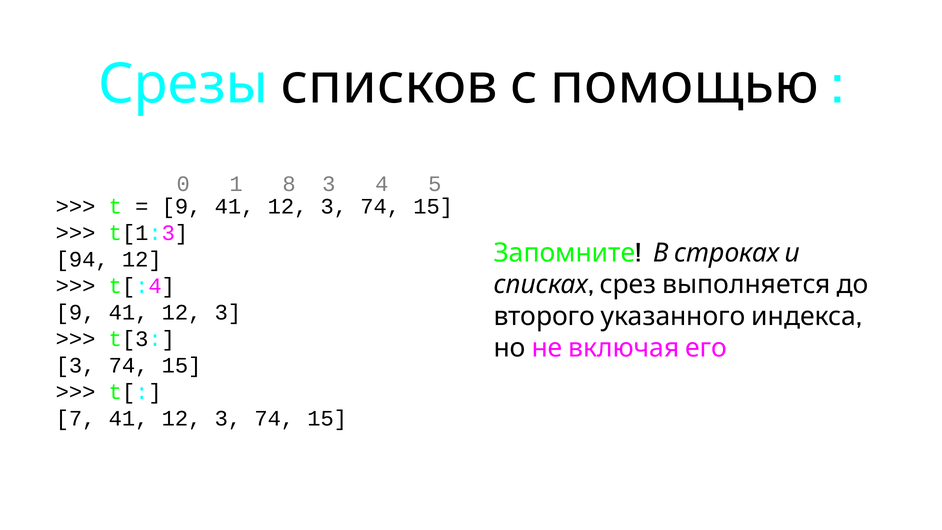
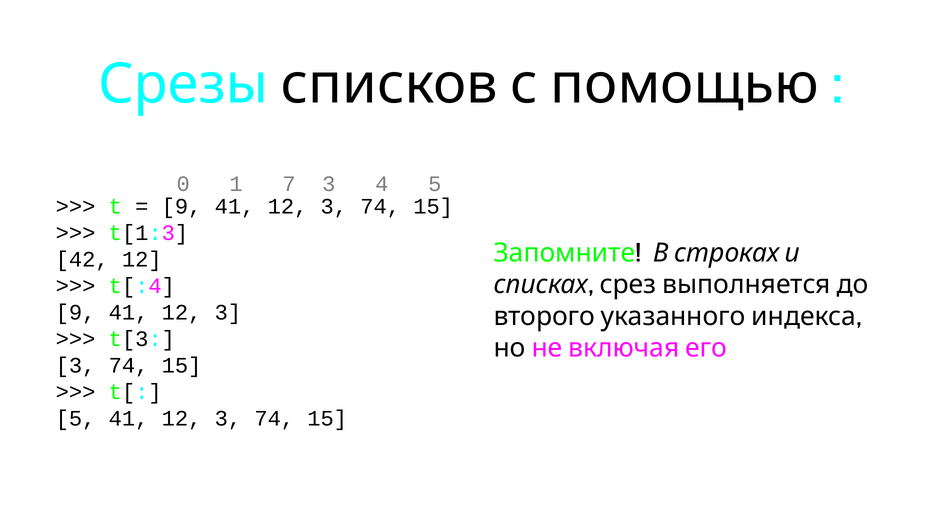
8: 8 -> 7 (289, 184)
94: 94 -> 42 (82, 260)
7: 7 -> 5 (76, 419)
